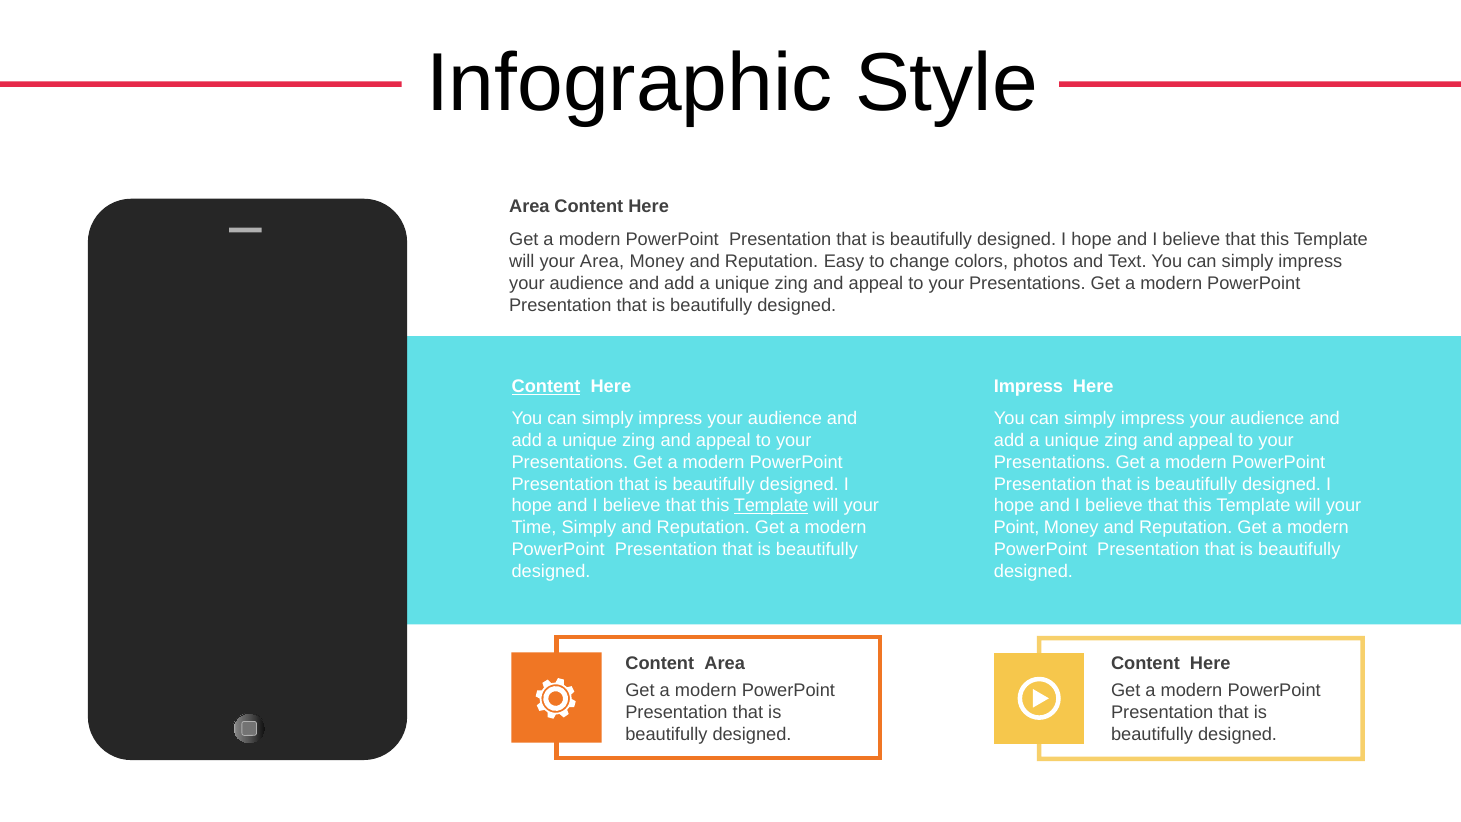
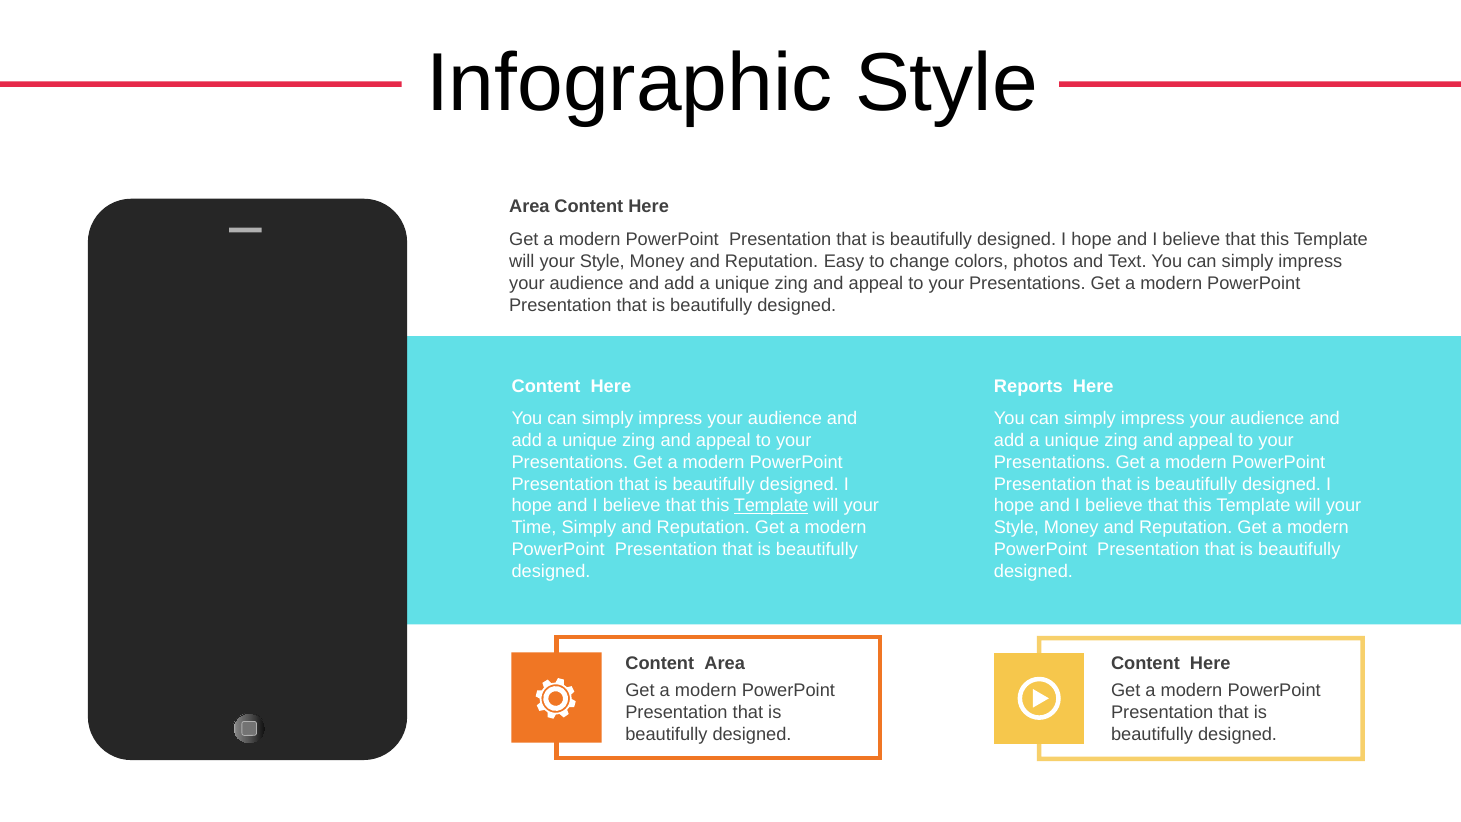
Area: Area -> Style (602, 262)
Content underline: present -> none (546, 387)
Impress: Impress -> Reports (1028, 387)
Point: Point -> Style (1016, 528)
